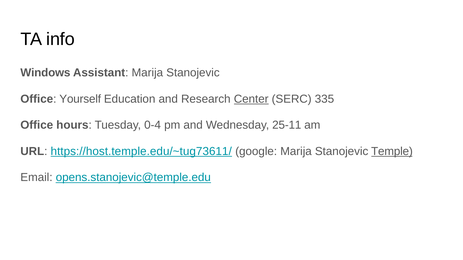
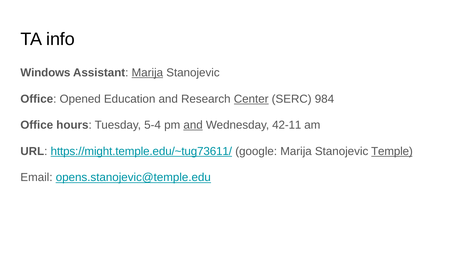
Marija underline: none -> present (147, 73)
Yourself: Yourself -> Opened (80, 99)
335: 335 -> 984 (324, 99)
0-4: 0-4 -> 5-4 (153, 125)
and underline: none -> present (193, 125)
25-11: 25-11 -> 42-11 (287, 125)
https://host.temple.edu/~tug73611/: https://host.temple.edu/~tug73611/ -> https://might.temple.edu/~tug73611/ (141, 152)
